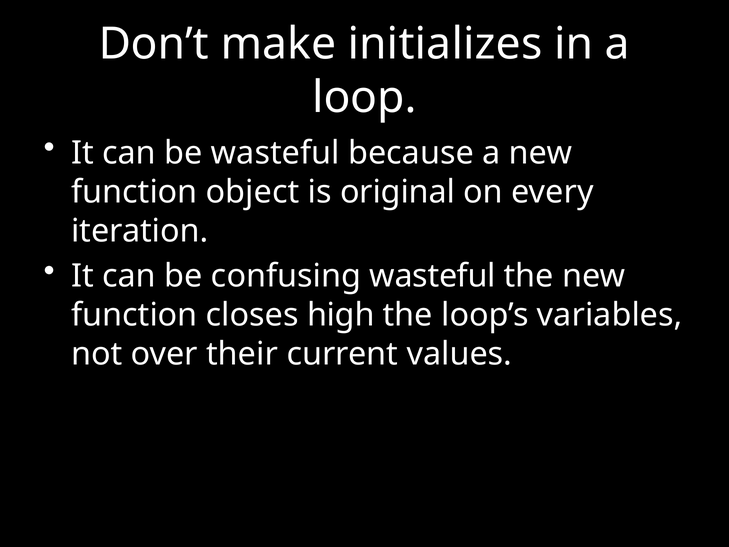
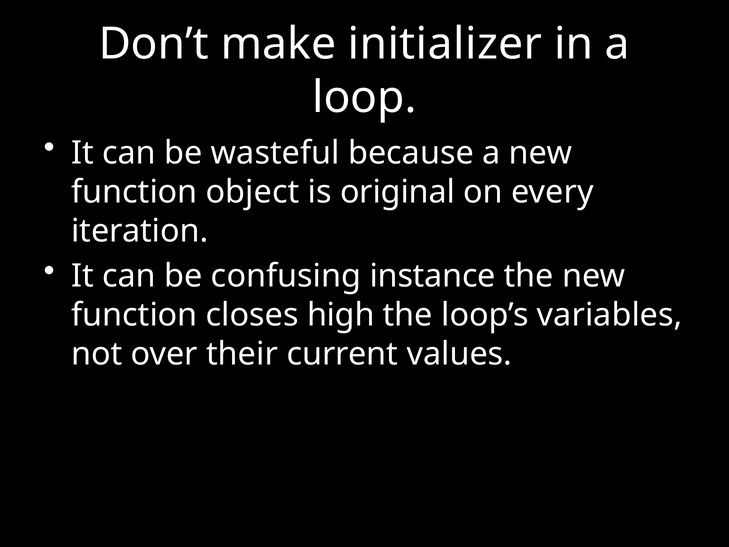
initializes: initializes -> initializer (445, 44)
confusing wasteful: wasteful -> instance (433, 276)
